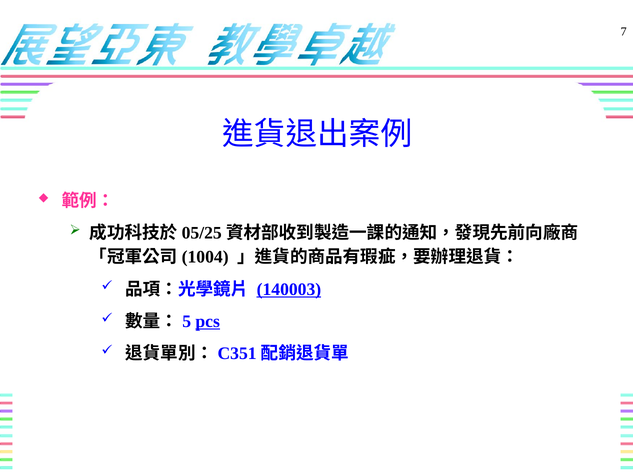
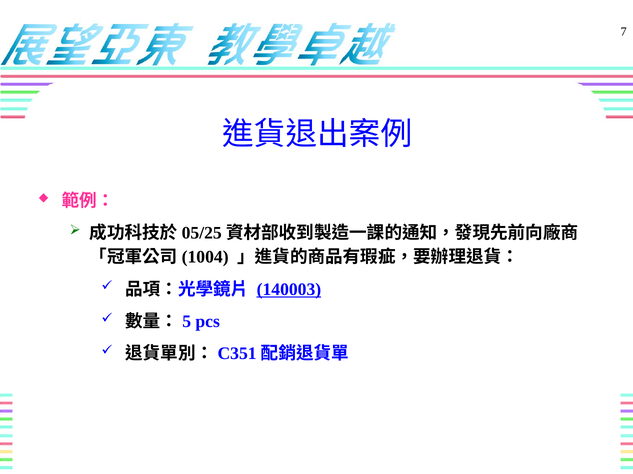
pcs underline: present -> none (208, 322)
